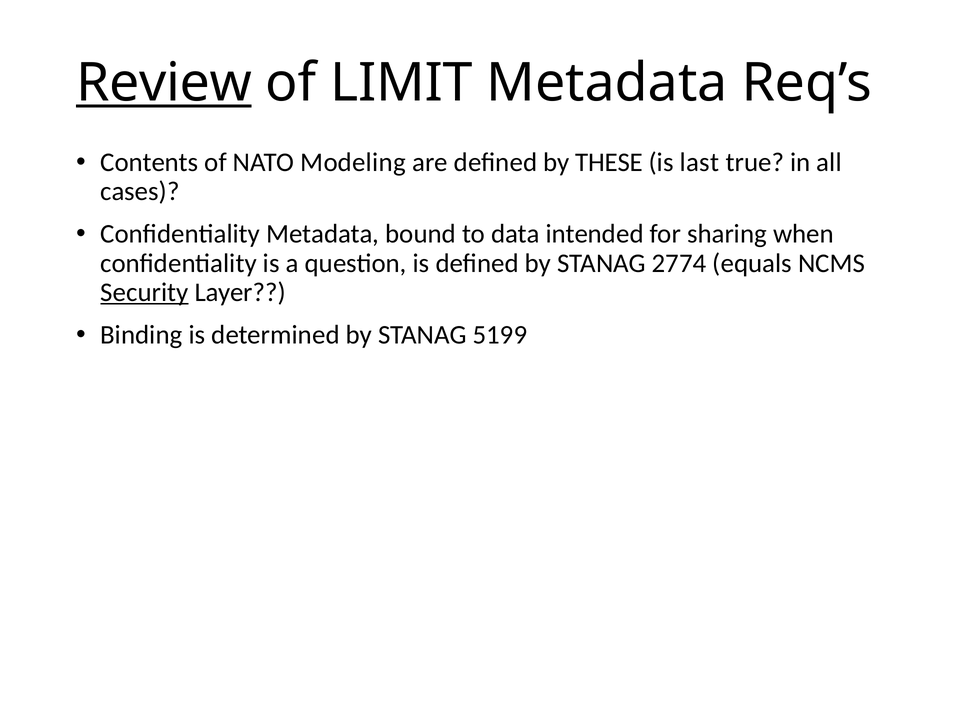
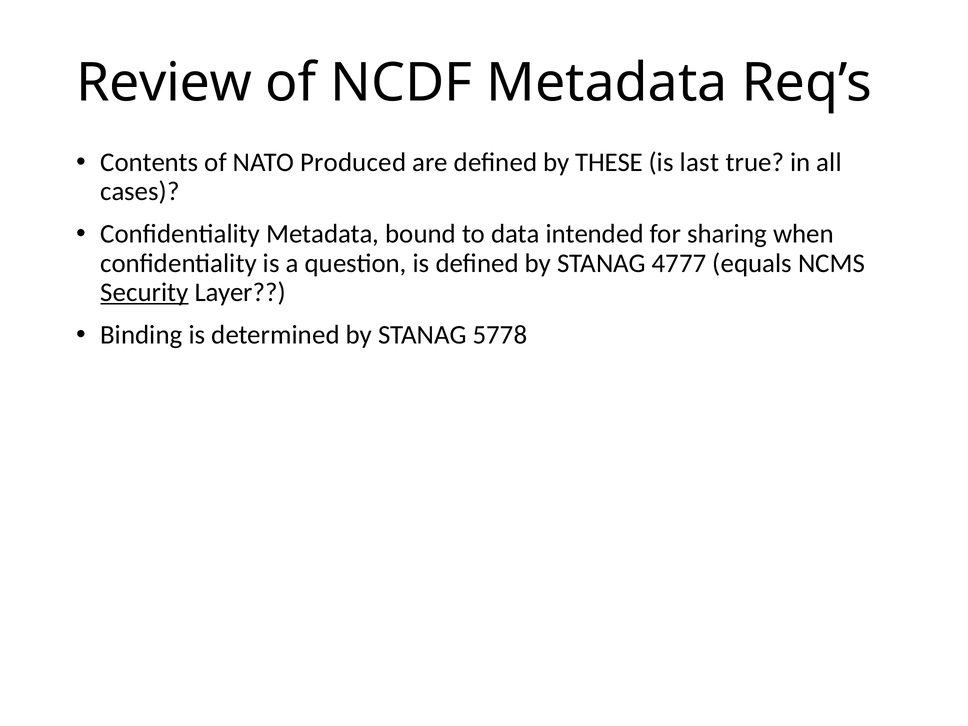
Review underline: present -> none (164, 83)
LIMIT: LIMIT -> NCDF (401, 83)
Modeling: Modeling -> Produced (353, 163)
2774: 2774 -> 4777 (679, 263)
5199: 5199 -> 5778 (500, 335)
